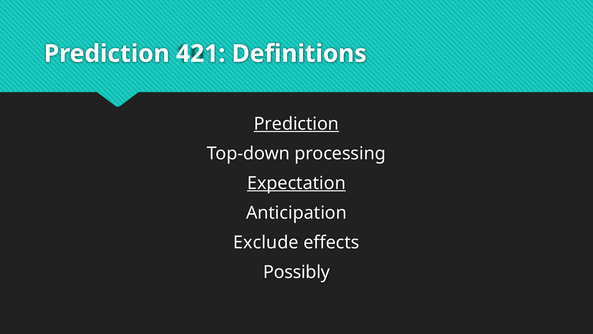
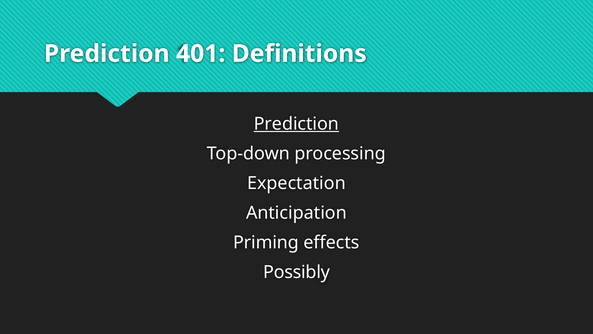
421: 421 -> 401 (201, 54)
Expectation underline: present -> none (296, 183)
Exclude: Exclude -> Priming (266, 242)
